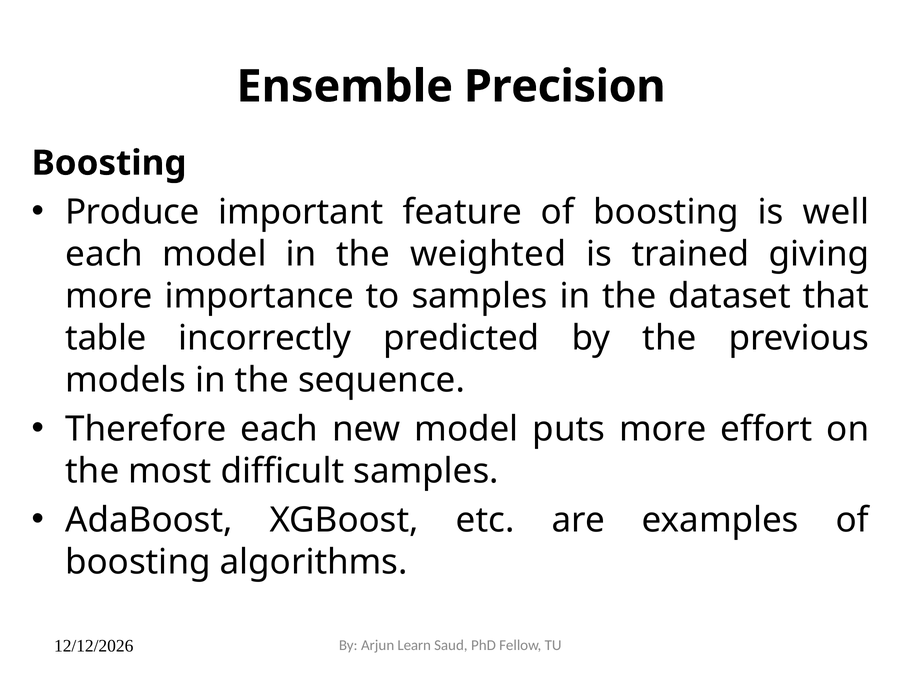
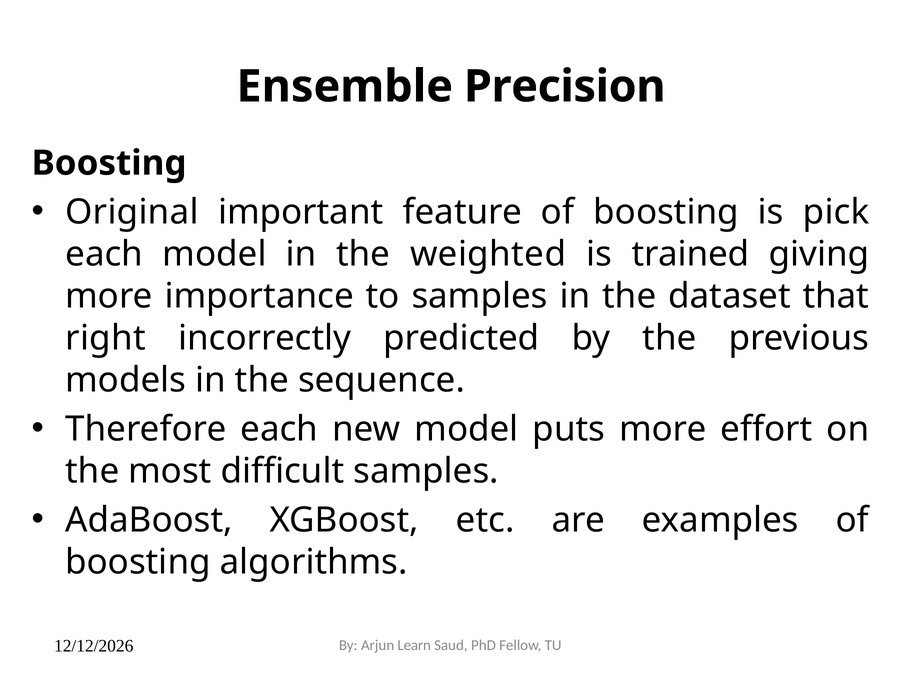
Produce: Produce -> Original (132, 212)
well: well -> pick (836, 212)
table: table -> right (106, 338)
